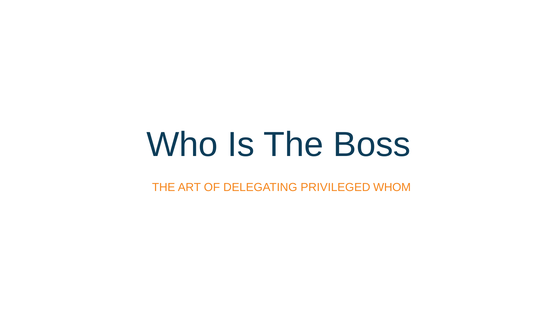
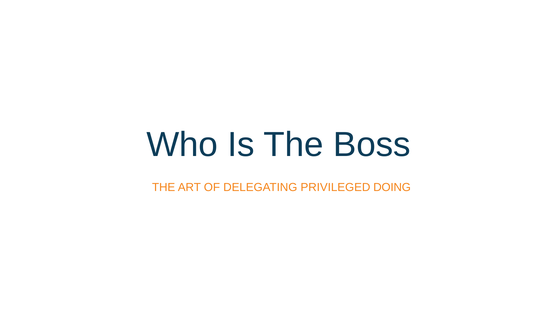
WHOM: WHOM -> DOING (392, 187)
